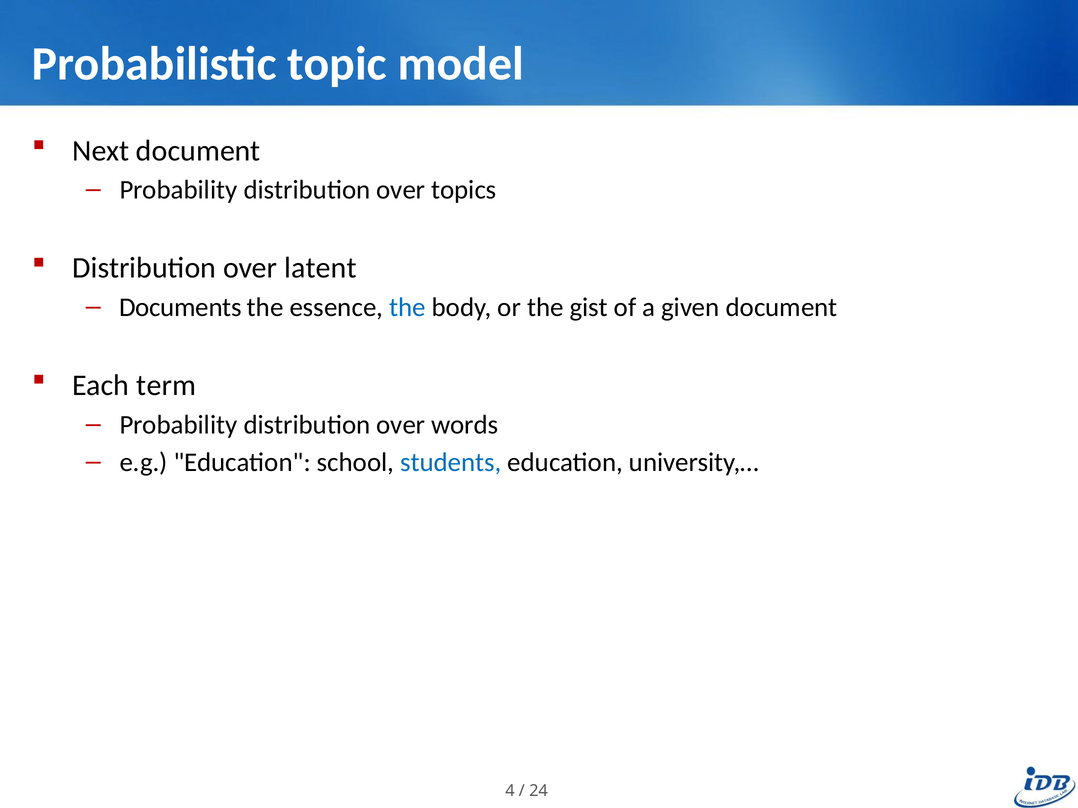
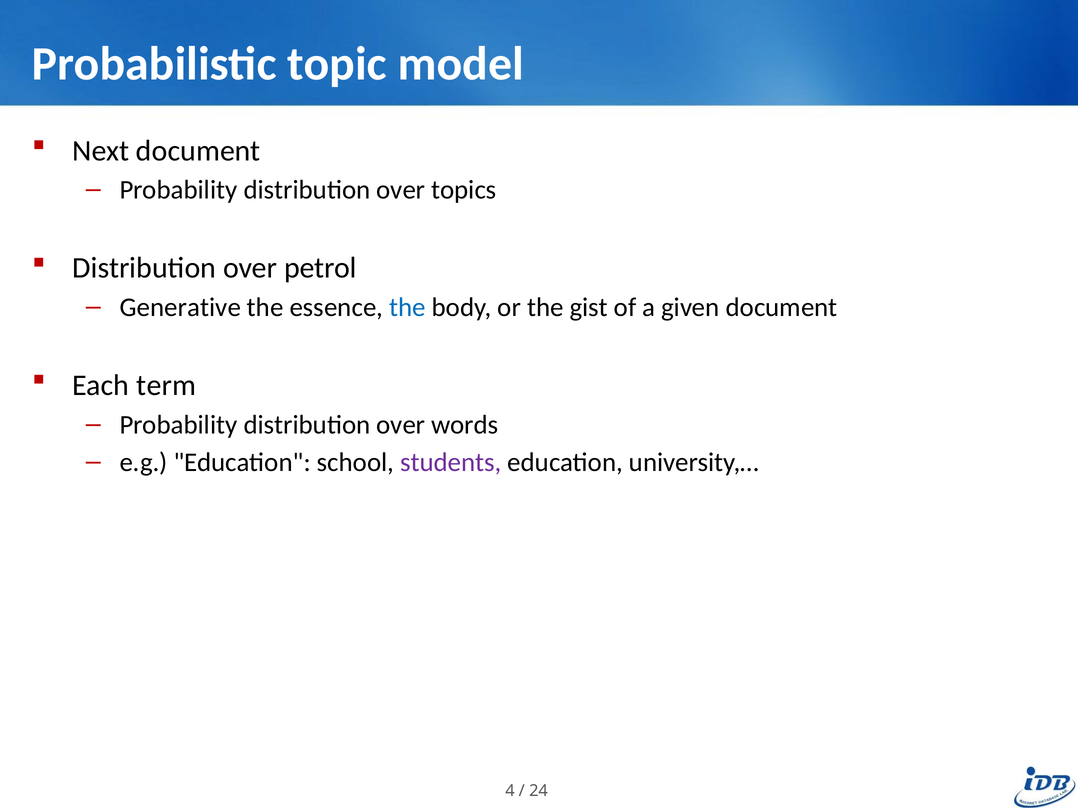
latent: latent -> petrol (320, 268)
Documents: Documents -> Generative (180, 308)
students colour: blue -> purple (451, 463)
